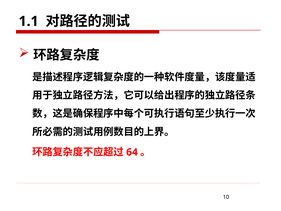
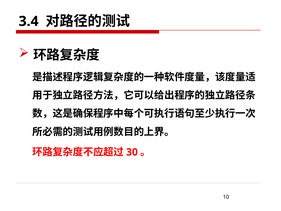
1.1: 1.1 -> 3.4 (29, 21)
64: 64 -> 30 (132, 152)
